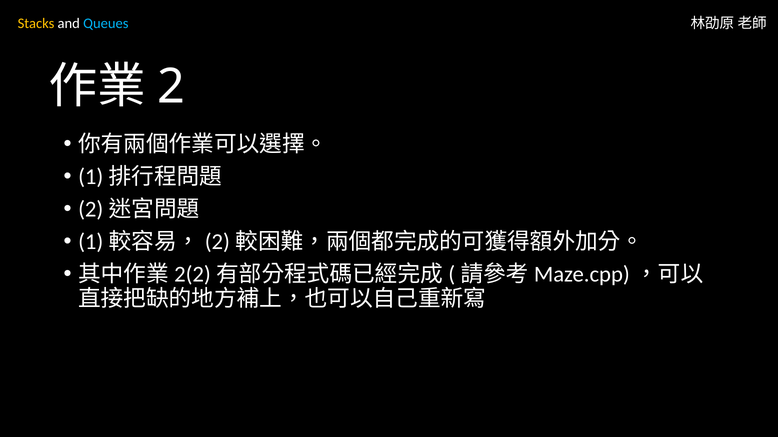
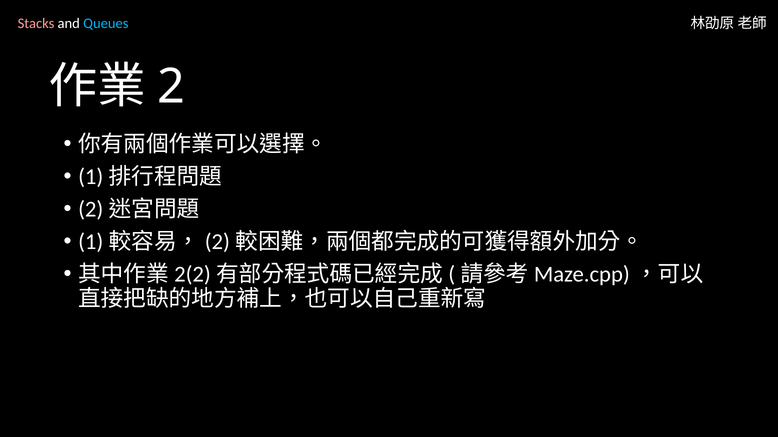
Stacks colour: yellow -> pink (36, 23)
